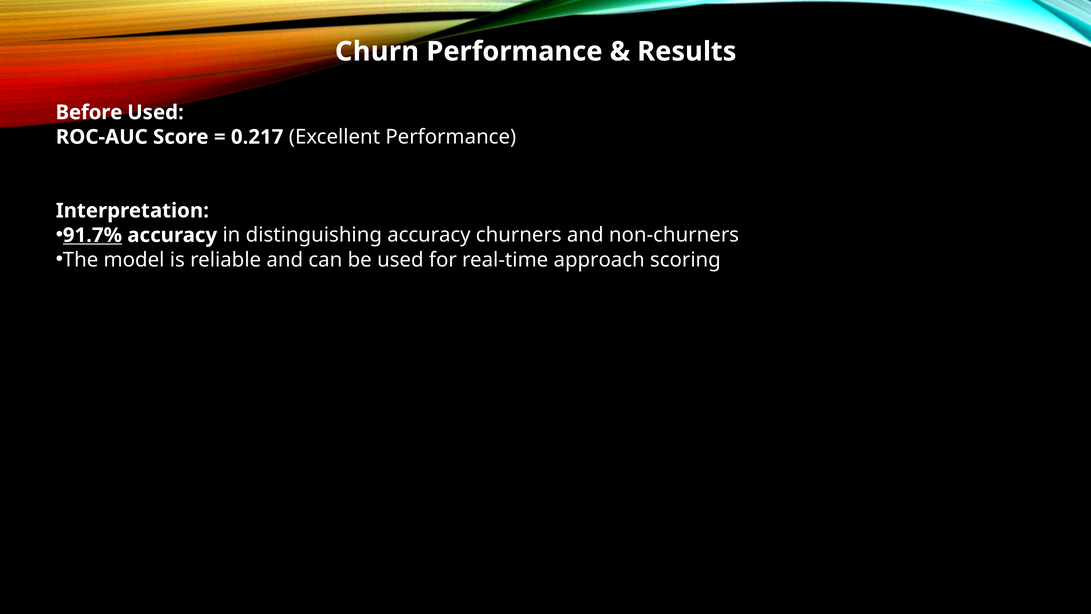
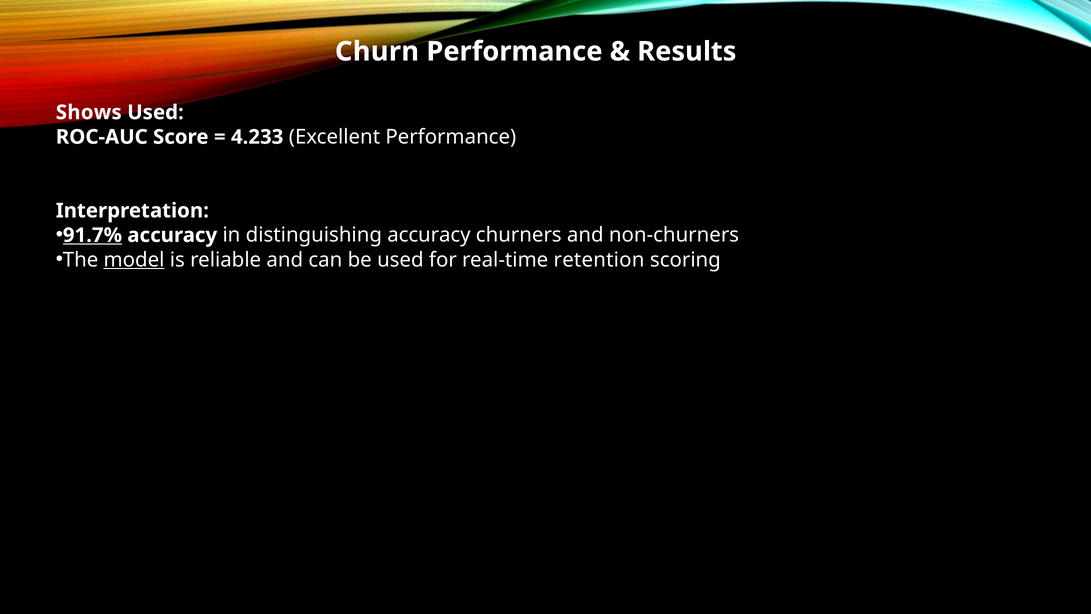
Before: Before -> Shows (89, 112)
0.217: 0.217 -> 4.233 (257, 137)
model underline: none -> present (134, 260)
approach: approach -> retention (599, 260)
